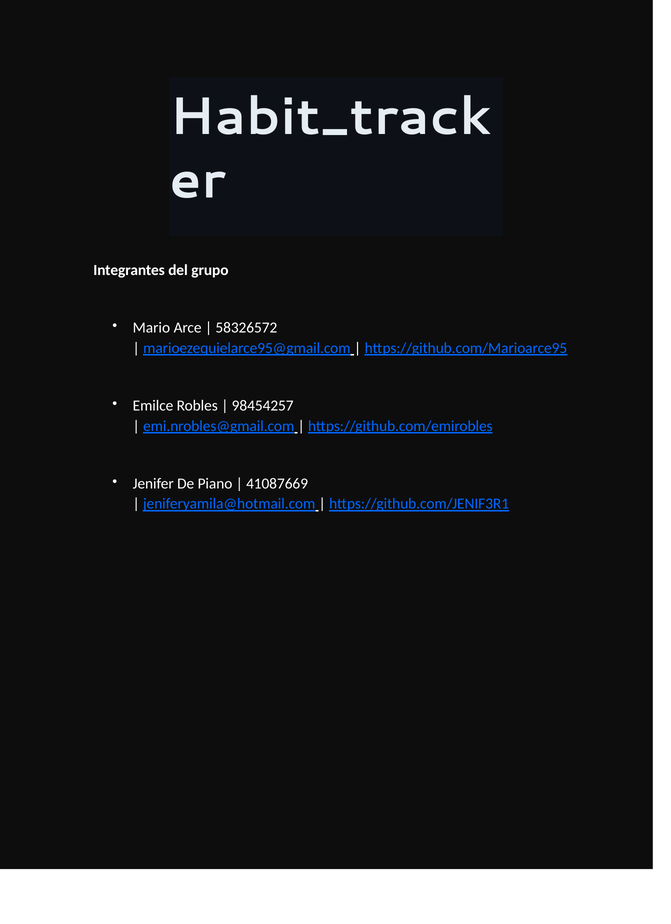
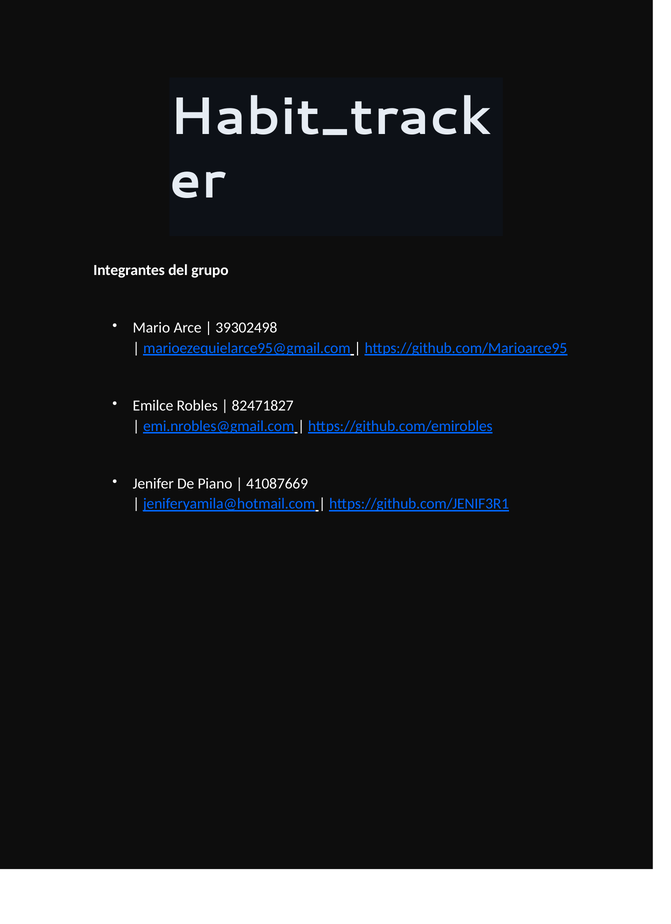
58326572: 58326572 -> 39302498 (246, 328)
98454257: 98454257 -> 82471827 (263, 405)
